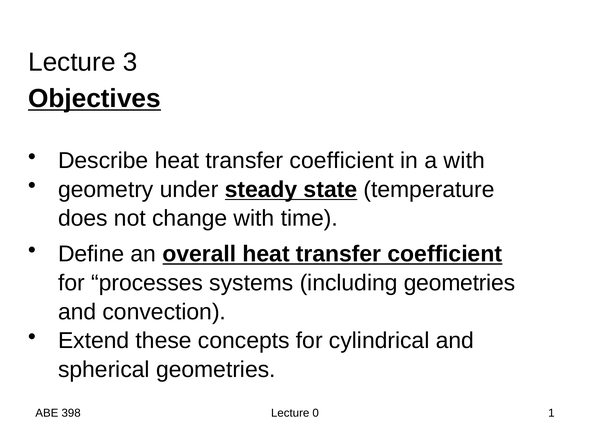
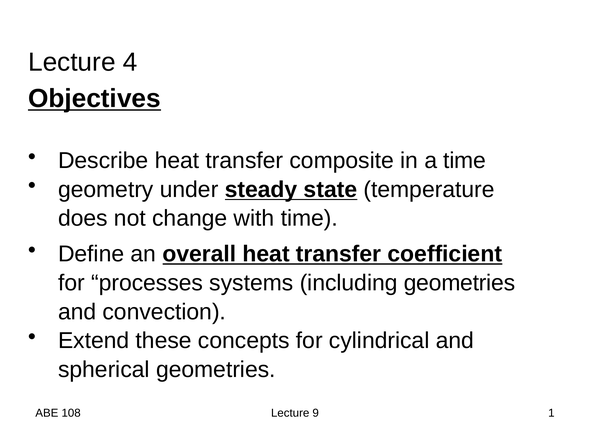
3: 3 -> 4 (130, 62)
Describe heat transfer coefficient: coefficient -> composite (342, 161)
a with: with -> time (465, 161)
398: 398 -> 108 (71, 414)
0: 0 -> 9 (316, 414)
